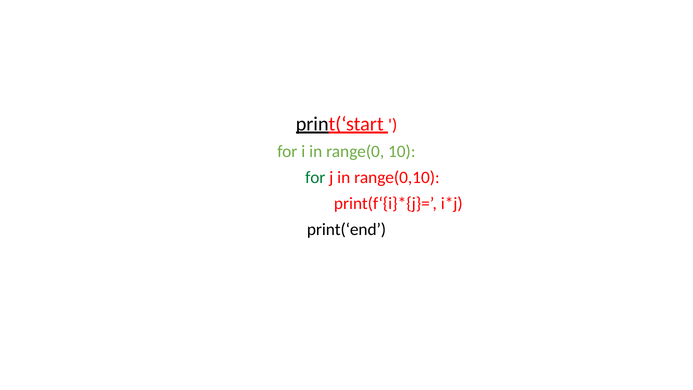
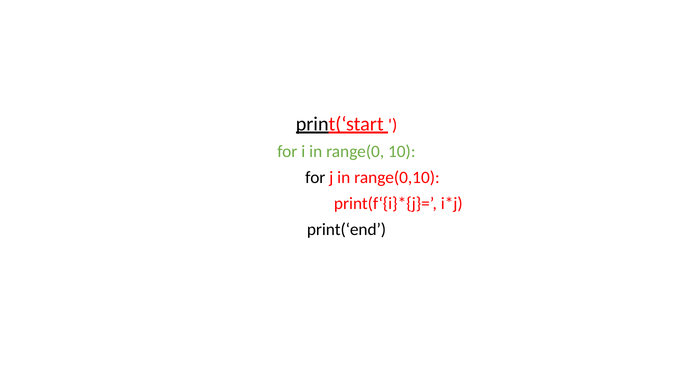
for colour: green -> black (315, 177)
